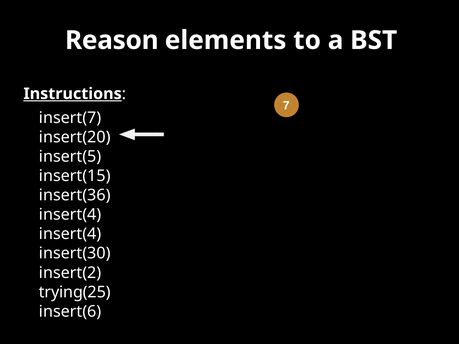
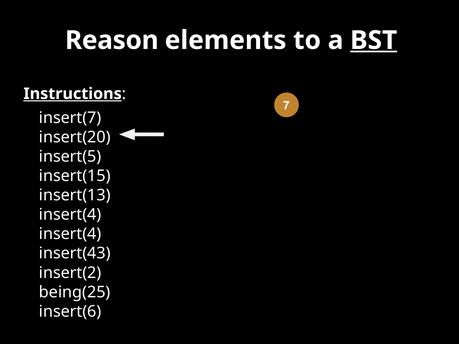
BST underline: none -> present (374, 40)
insert(36: insert(36 -> insert(13 (75, 195)
insert(30: insert(30 -> insert(43 (75, 254)
trying(25: trying(25 -> being(25 (75, 292)
